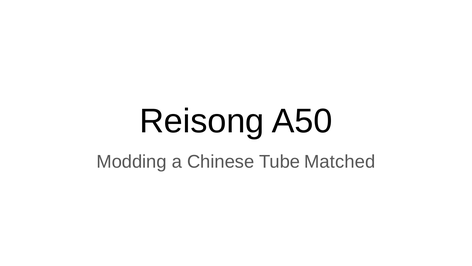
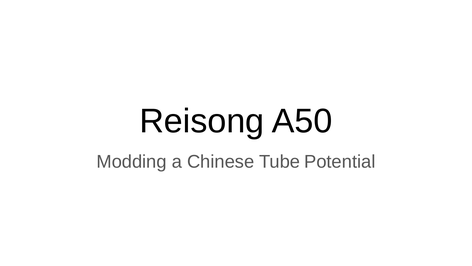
Matched: Matched -> Potential (340, 162)
